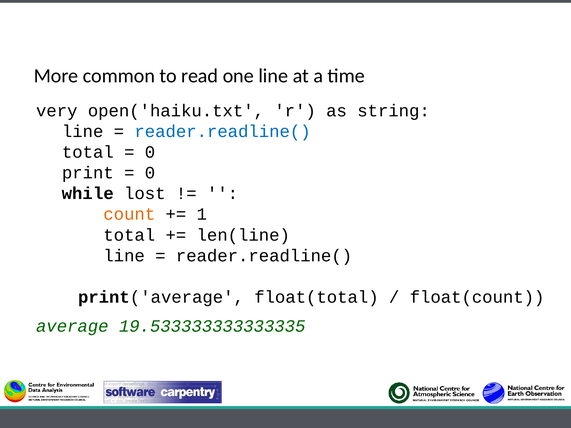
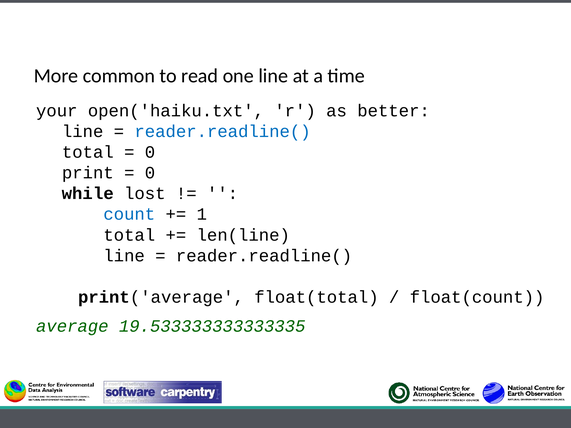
very: very -> your (57, 111)
string: string -> better (394, 111)
count colour: orange -> blue (129, 214)
